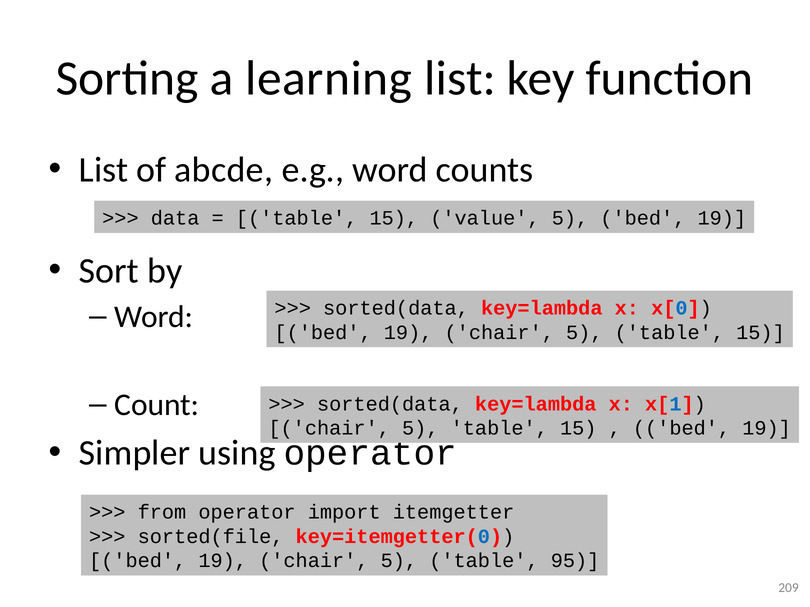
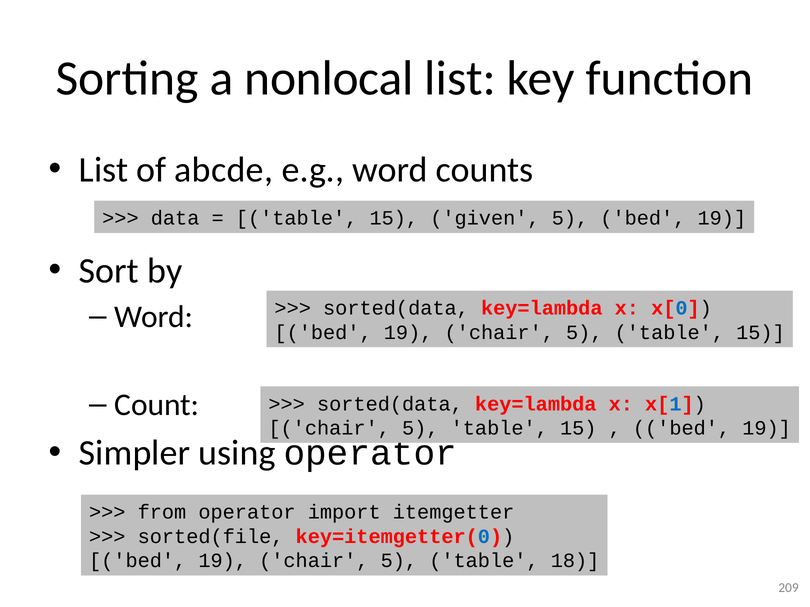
learning: learning -> nonlocal (329, 78)
value: value -> given (485, 218)
95: 95 -> 18 (575, 561)
